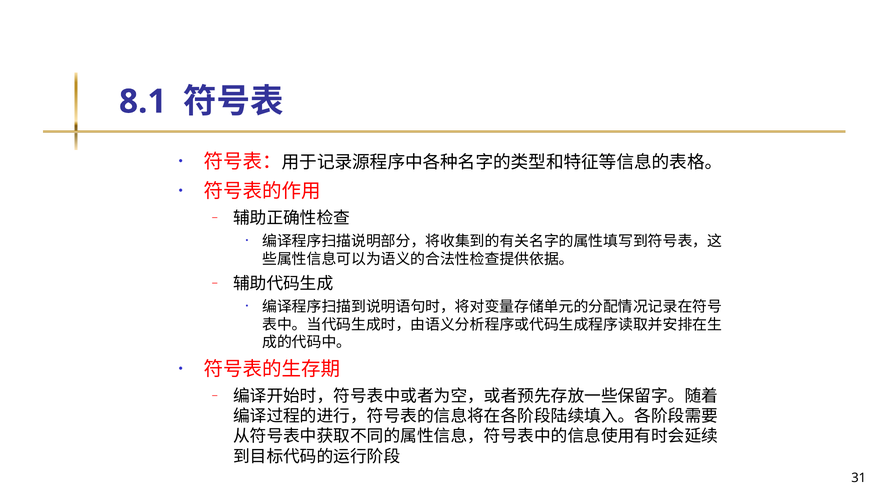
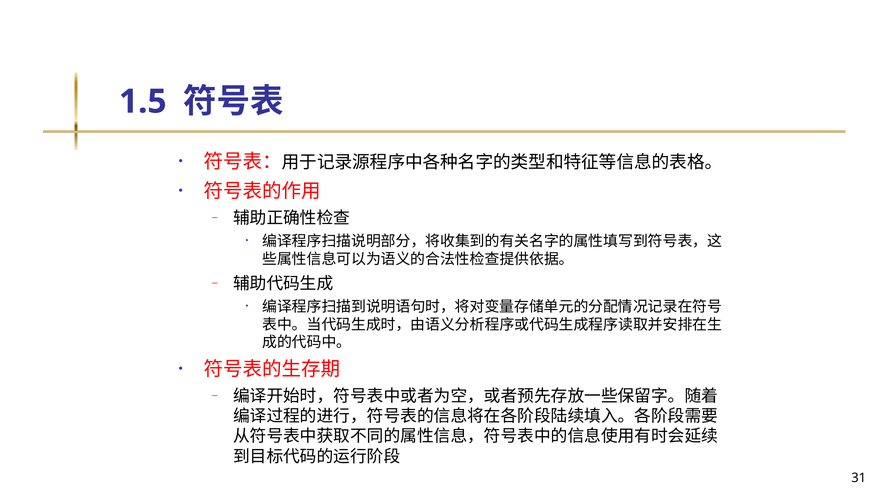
8.1: 8.1 -> 1.5 (143, 102)
